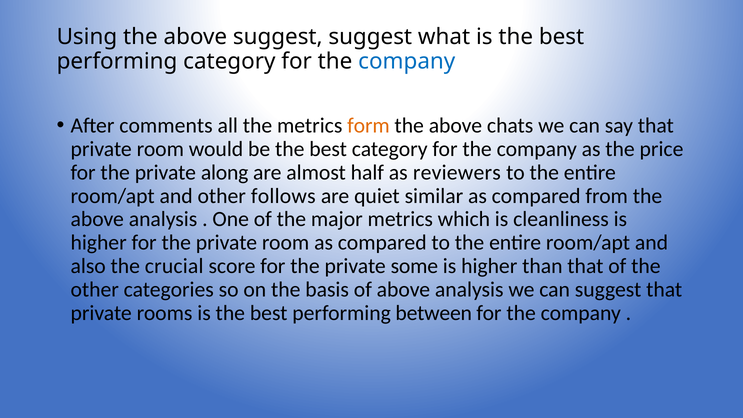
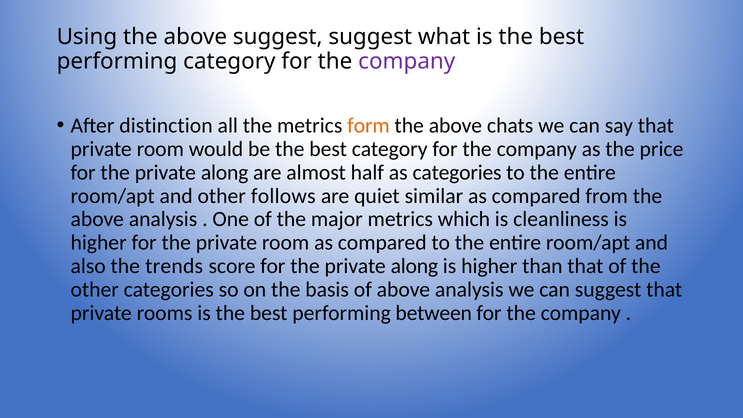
company colour: blue -> purple (407, 61)
comments: comments -> distinction (166, 126)
as reviewers: reviewers -> categories (457, 172)
crucial: crucial -> trends (174, 266)
some: some -> along (414, 266)
